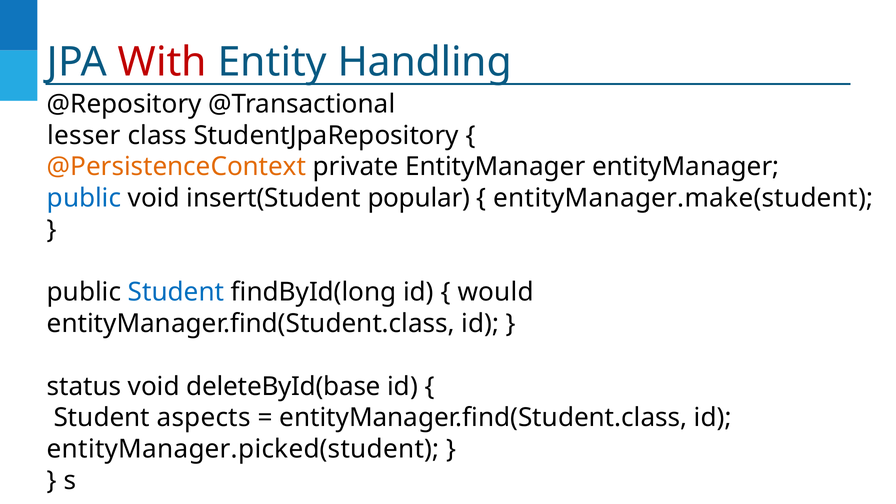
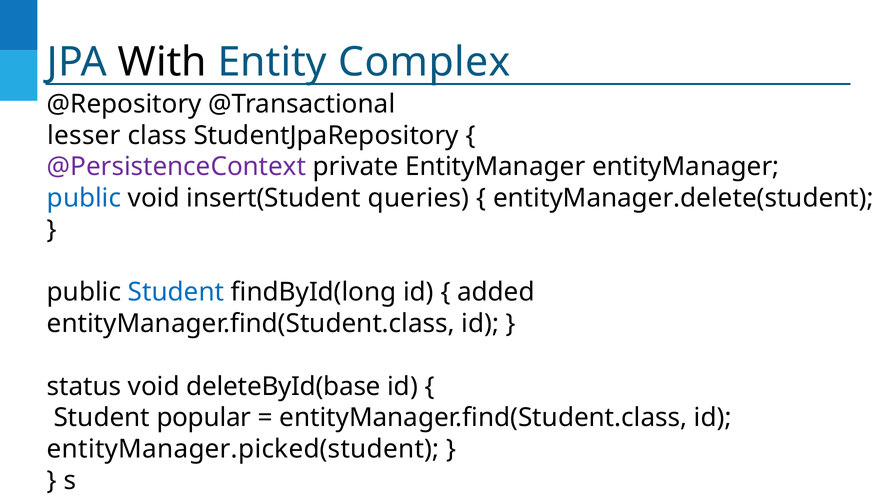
With colour: red -> black (162, 62)
Handling: Handling -> Complex (424, 62)
@PersistenceContext colour: orange -> purple (177, 167)
popular: popular -> queries (418, 198)
entityManager.make(student: entityManager.make(student -> entityManager.delete(student (683, 198)
would: would -> added (496, 292)
aspects: aspects -> popular (204, 418)
